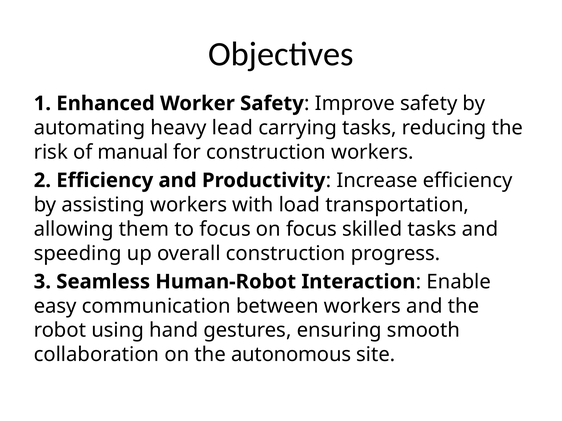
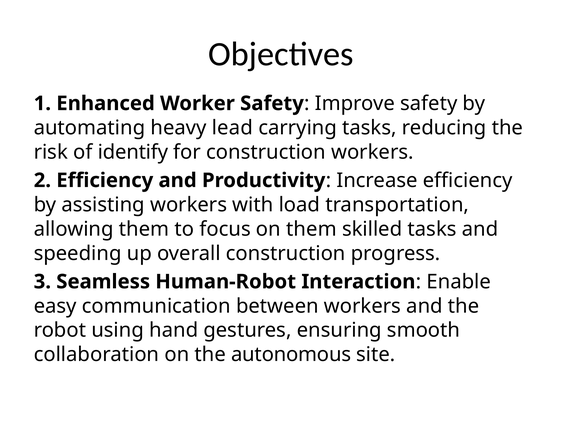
manual: manual -> identify (133, 152)
on focus: focus -> them (311, 229)
